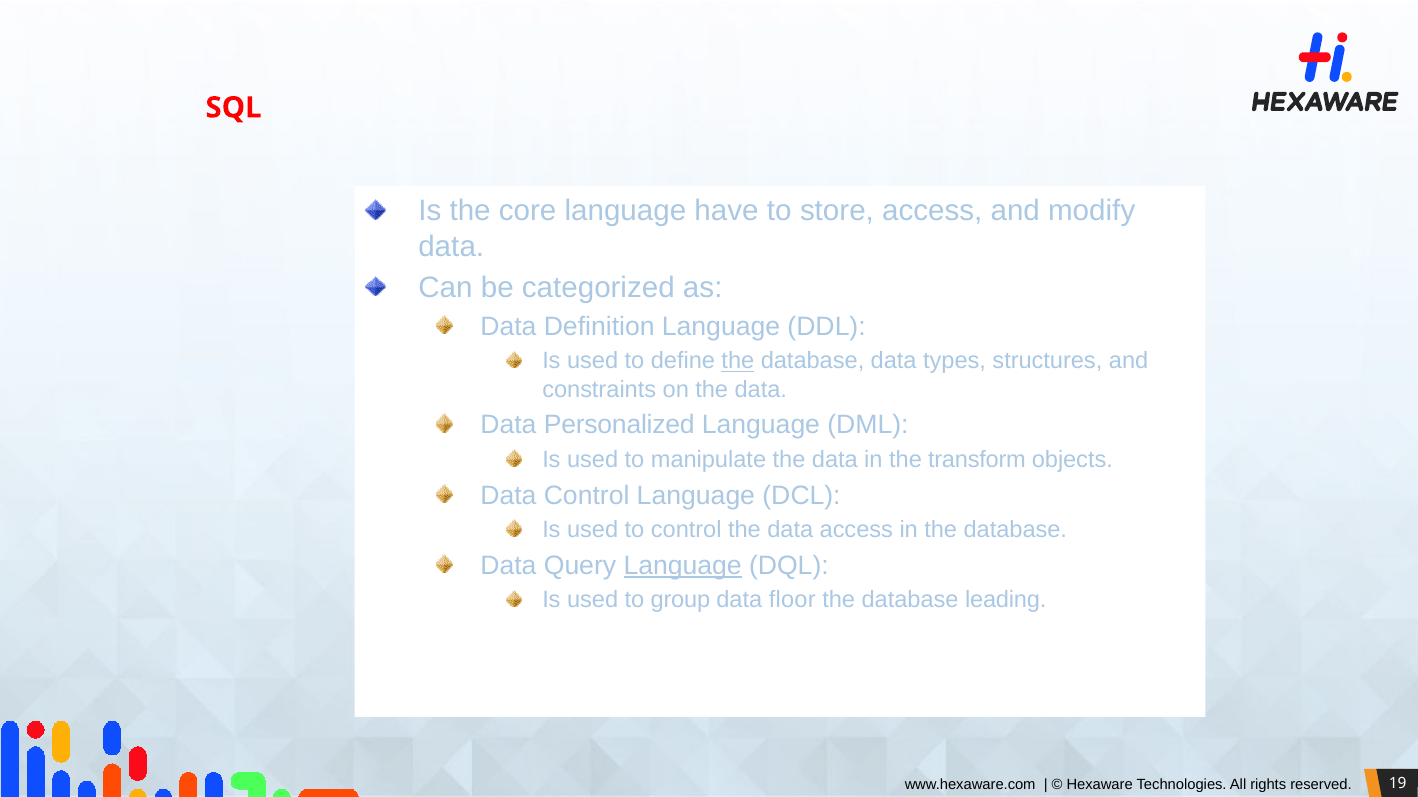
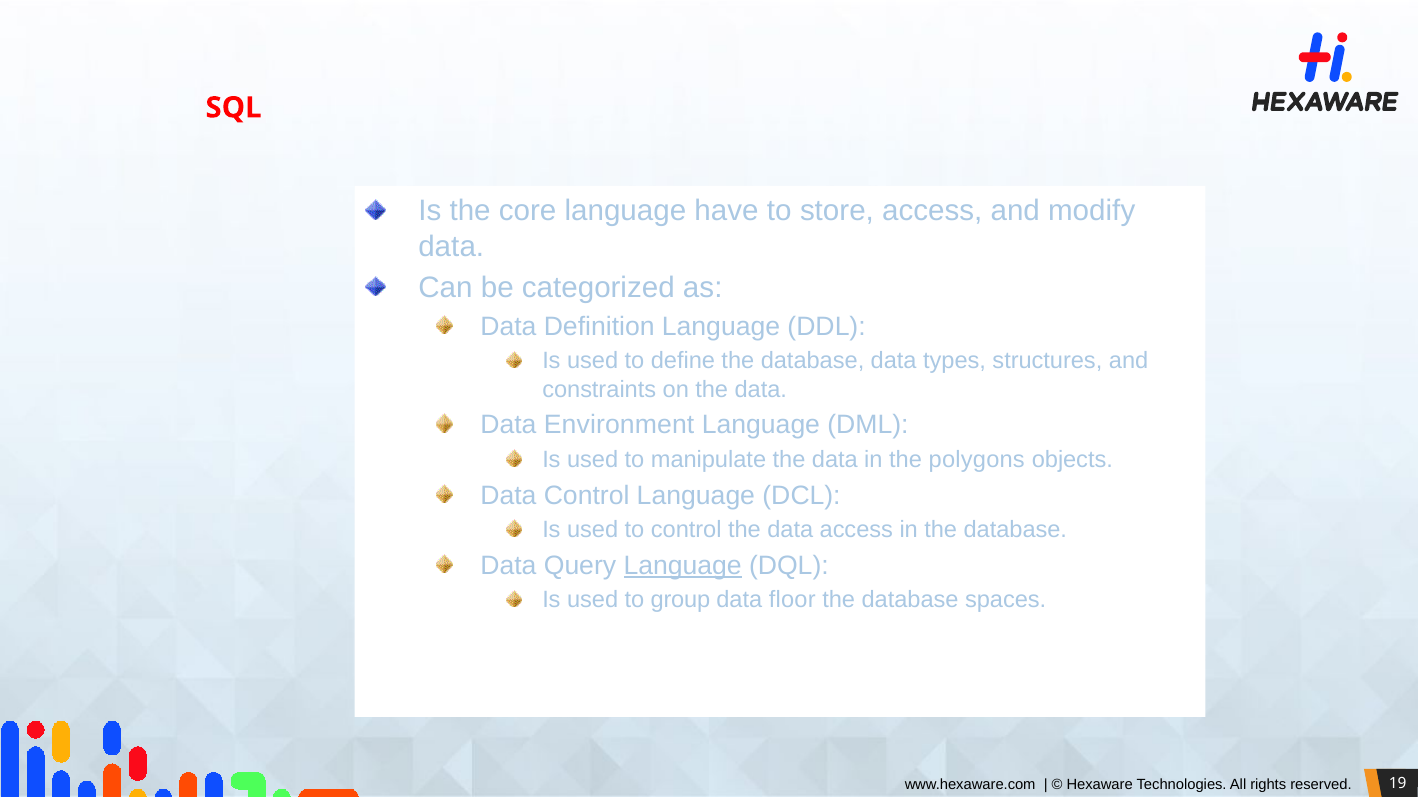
the underline: present -> none (738, 361)
Personalized: Personalized -> Environment (619, 425)
transform: transform -> polygons (977, 460)
leading: leading -> spaces (1006, 600)
